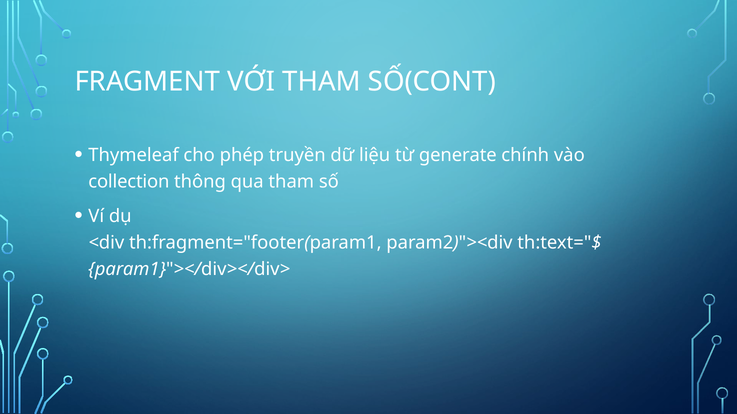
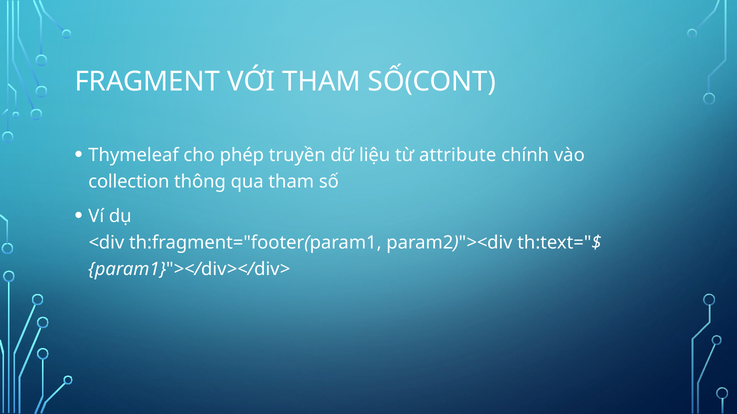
generate: generate -> attribute (458, 156)
